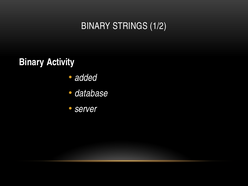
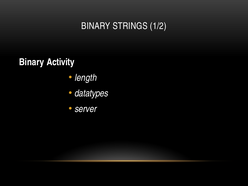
added: added -> length (86, 78)
database: database -> datatypes (91, 93)
